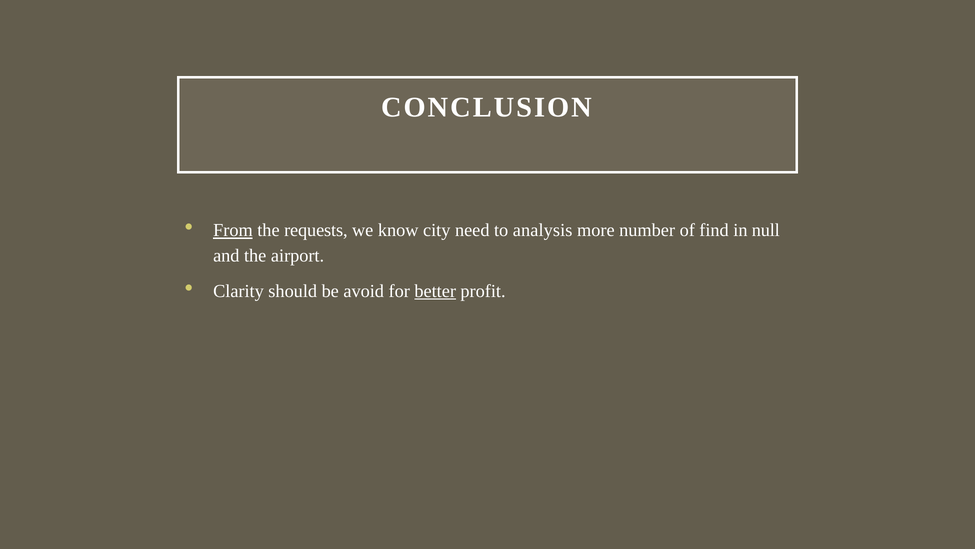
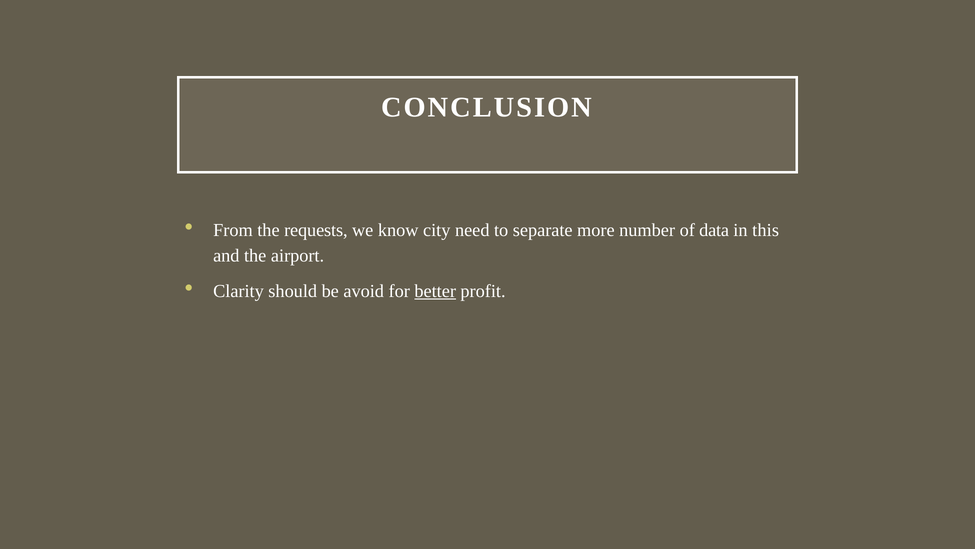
From underline: present -> none (233, 230)
analysis: analysis -> separate (543, 230)
find: find -> data (714, 230)
null: null -> this (766, 230)
